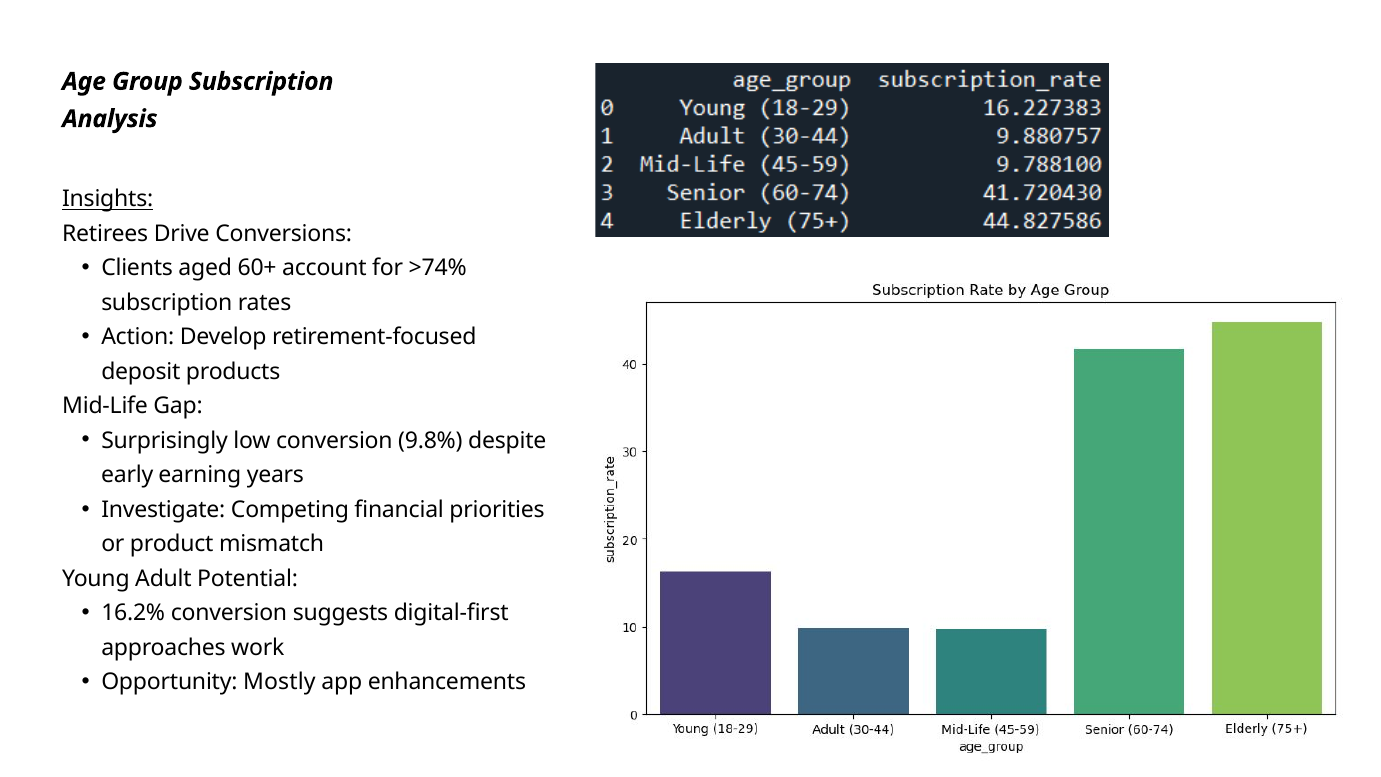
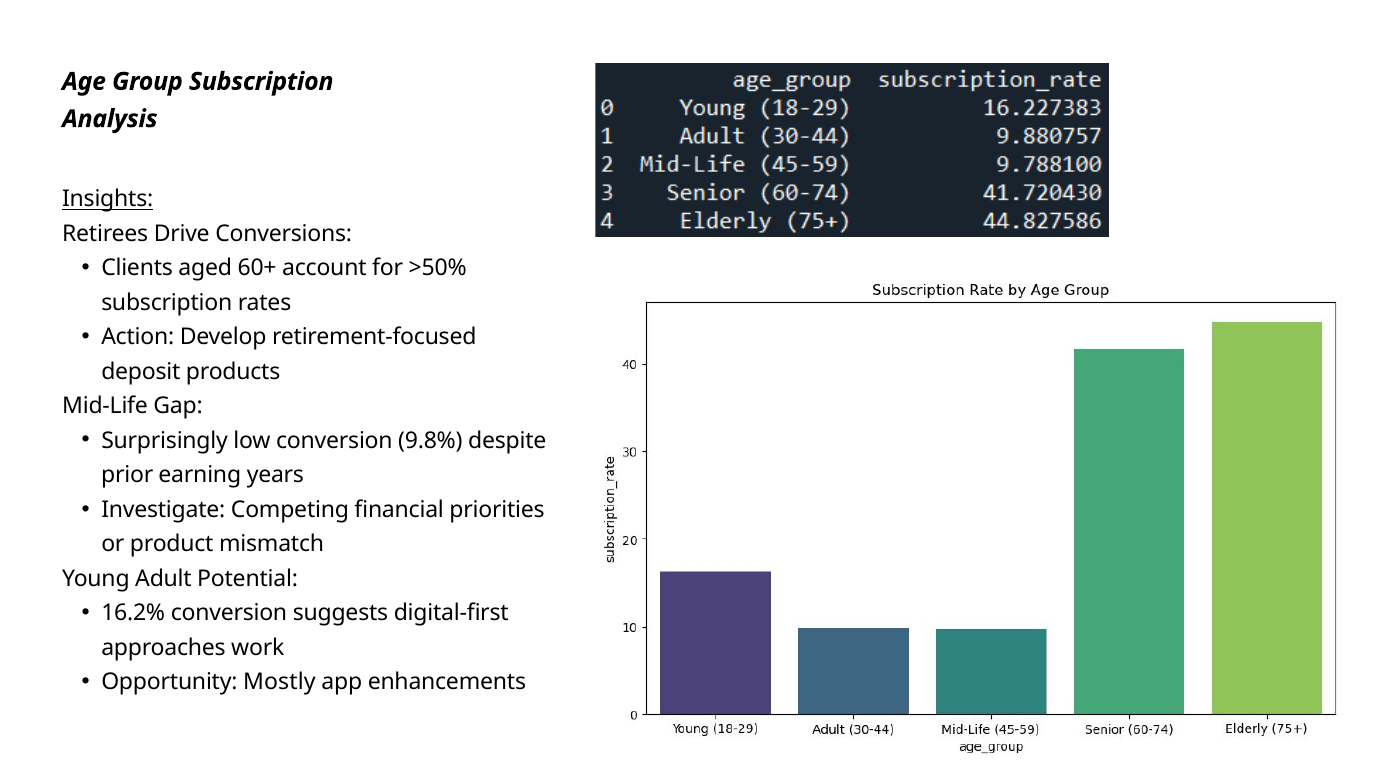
>74%: >74% -> >50% (438, 268)
early: early -> prior (127, 475)
